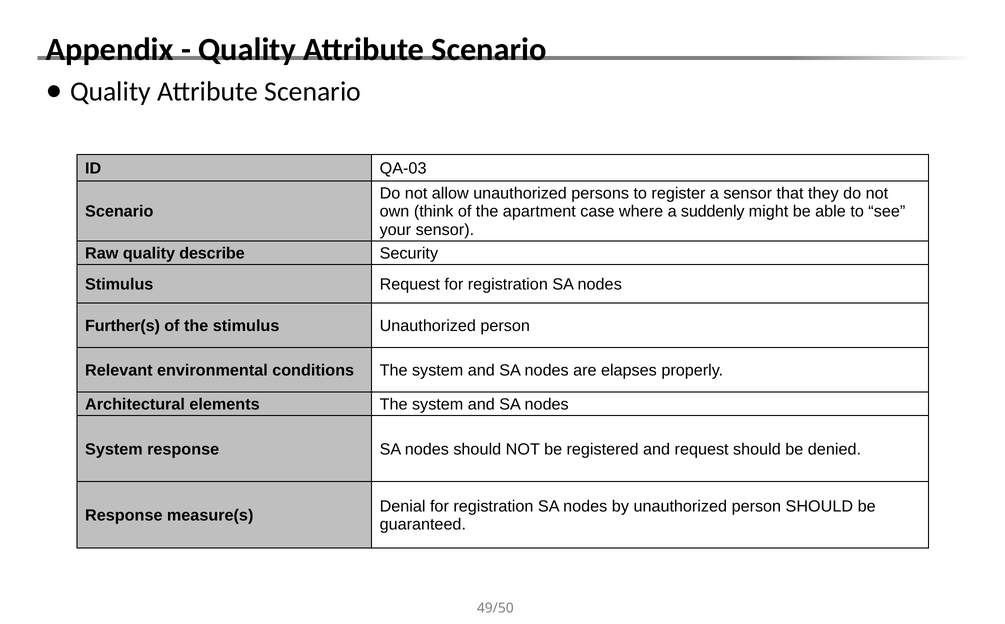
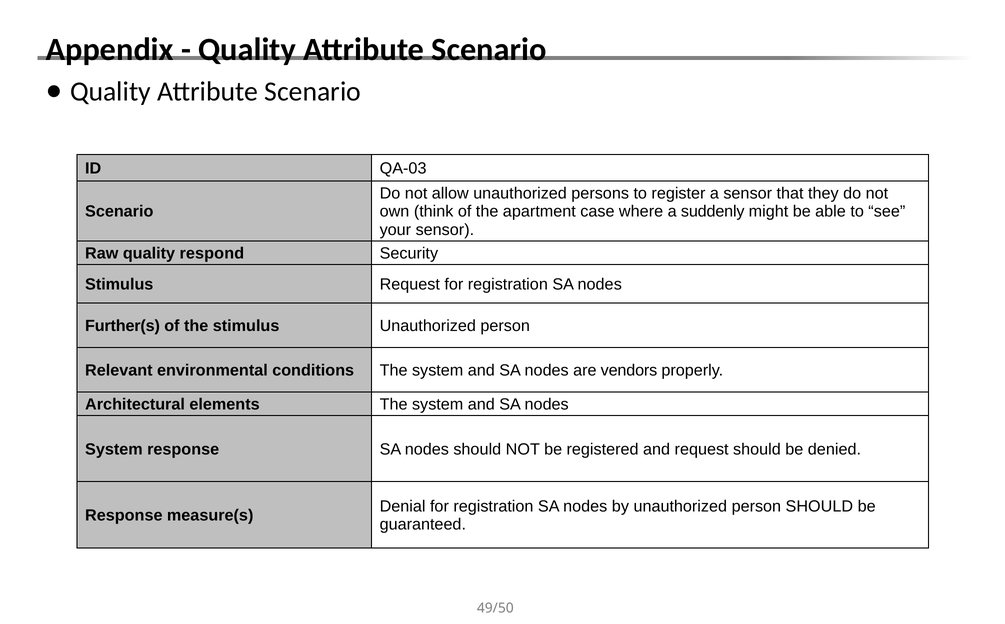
describe: describe -> respond (212, 253)
elapses: elapses -> vendors (629, 370)
